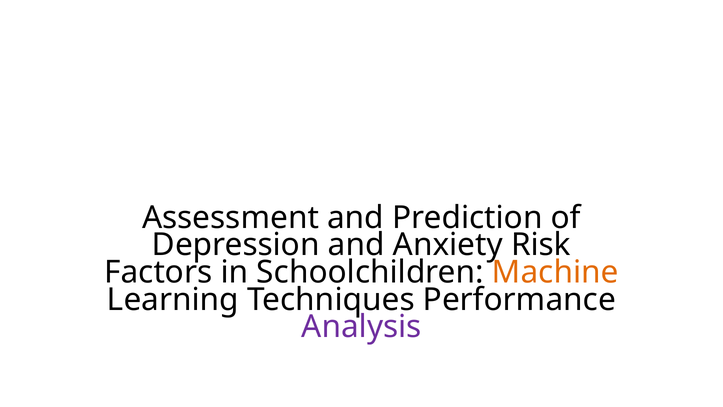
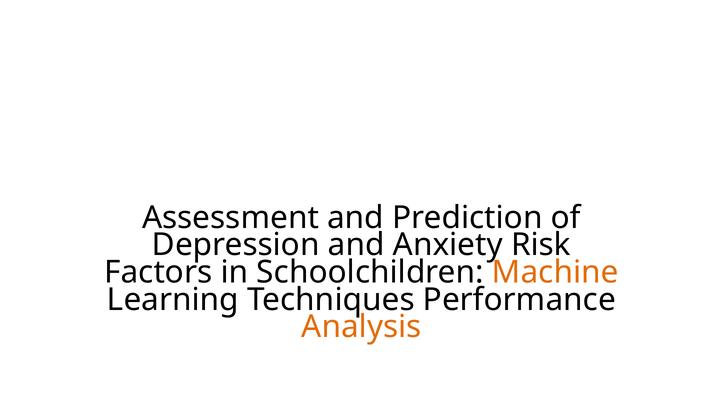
Analysis colour: purple -> orange (361, 327)
